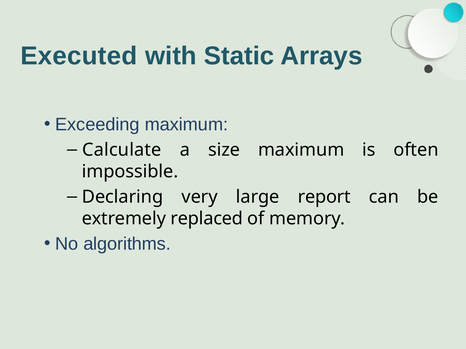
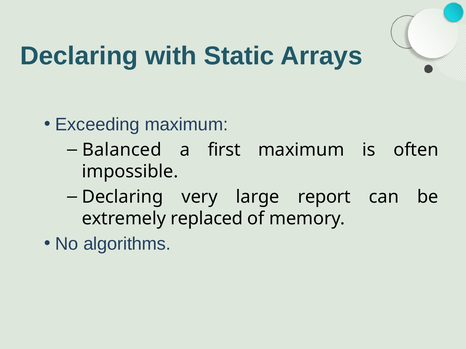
Executed: Executed -> Declaring (79, 56)
Calculate: Calculate -> Balanced (122, 150)
size: size -> first (224, 150)
